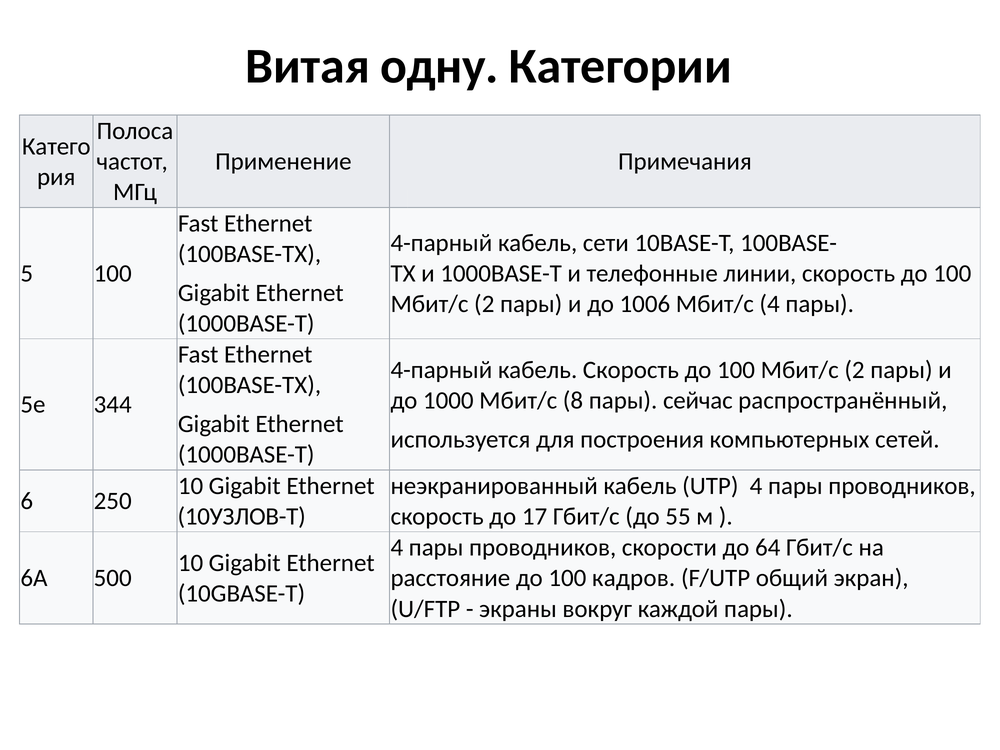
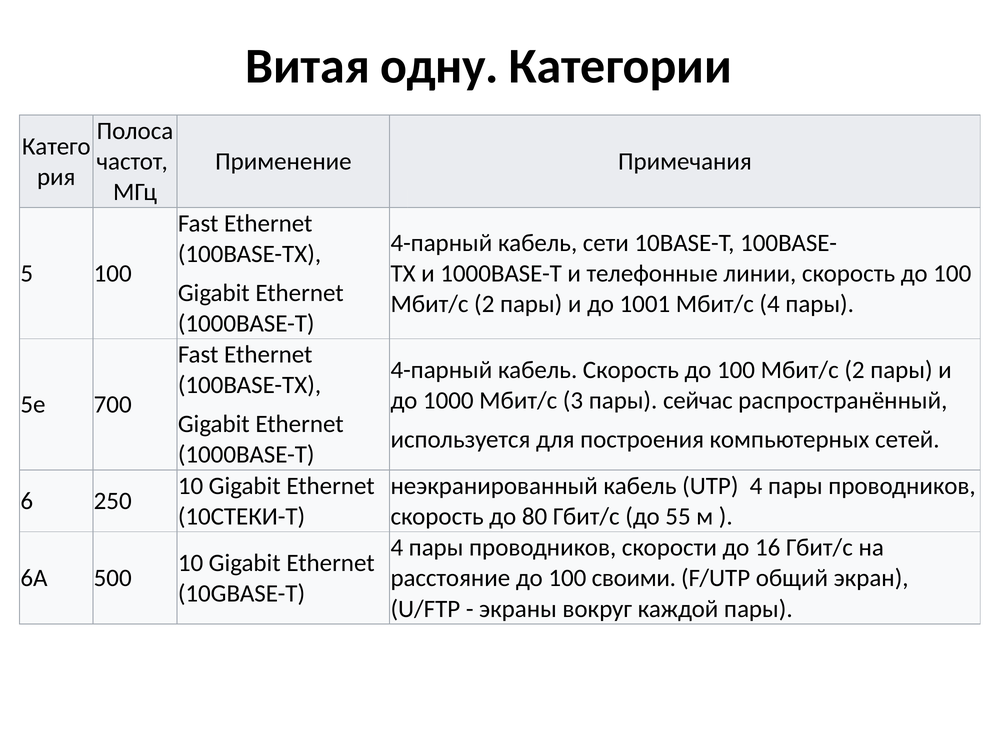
1006: 1006 -> 1001 (645, 304)
8: 8 -> 3 (573, 400)
344: 344 -> 700 (113, 405)
10УЗЛОВ-T: 10УЗЛОВ-T -> 10СТЕКИ-T (242, 516)
17: 17 -> 80 (535, 516)
64: 64 -> 16 (768, 548)
кадров: кадров -> своими (634, 578)
